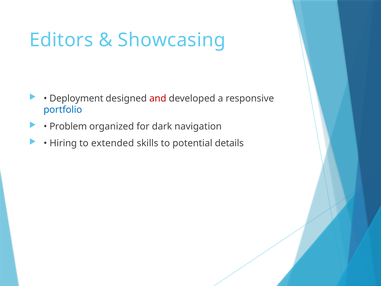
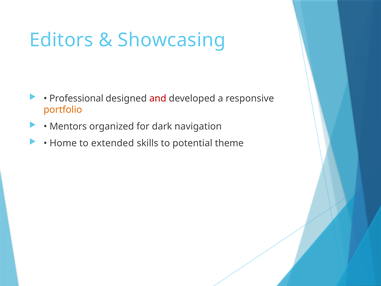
Deployment: Deployment -> Professional (76, 98)
portfolio colour: blue -> orange (63, 110)
Problem: Problem -> Mentors (68, 126)
Hiring: Hiring -> Home (63, 143)
details: details -> theme (229, 143)
